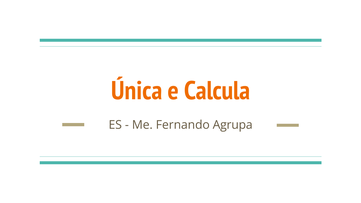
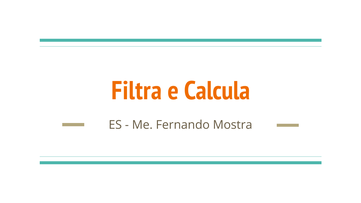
Única: Única -> Filtra (137, 91)
Agrupa: Agrupa -> Mostra (233, 125)
